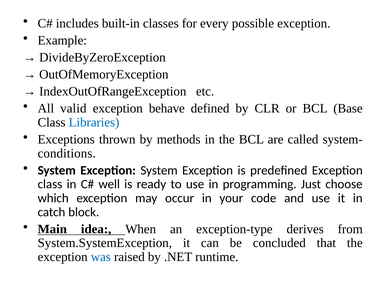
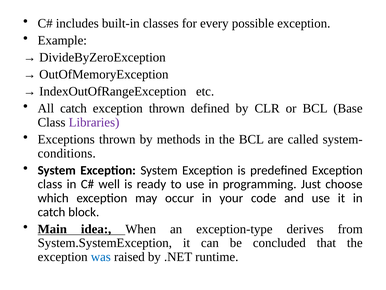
All valid: valid -> catch (73, 108)
exception behave: behave -> thrown (167, 108)
Libraries colour: blue -> purple (94, 122)
